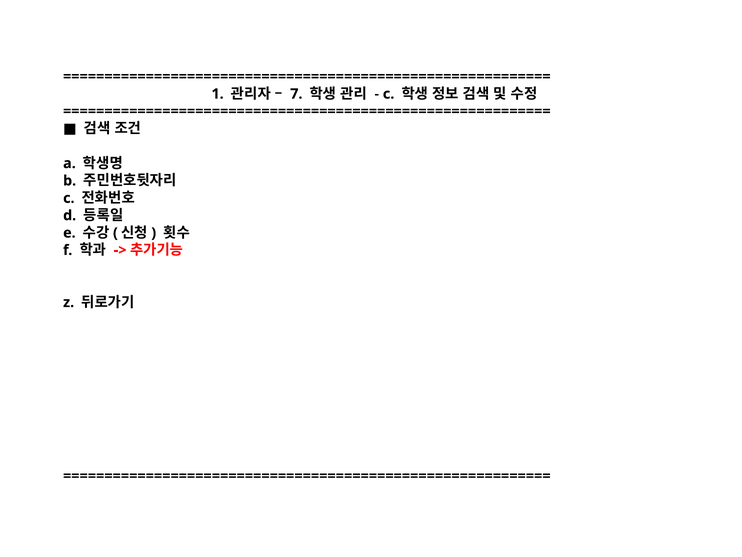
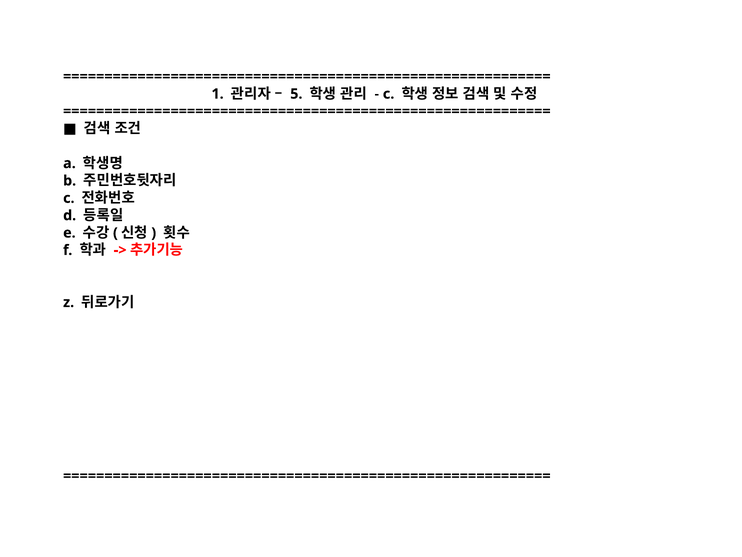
7: 7 -> 5 (296, 94)
